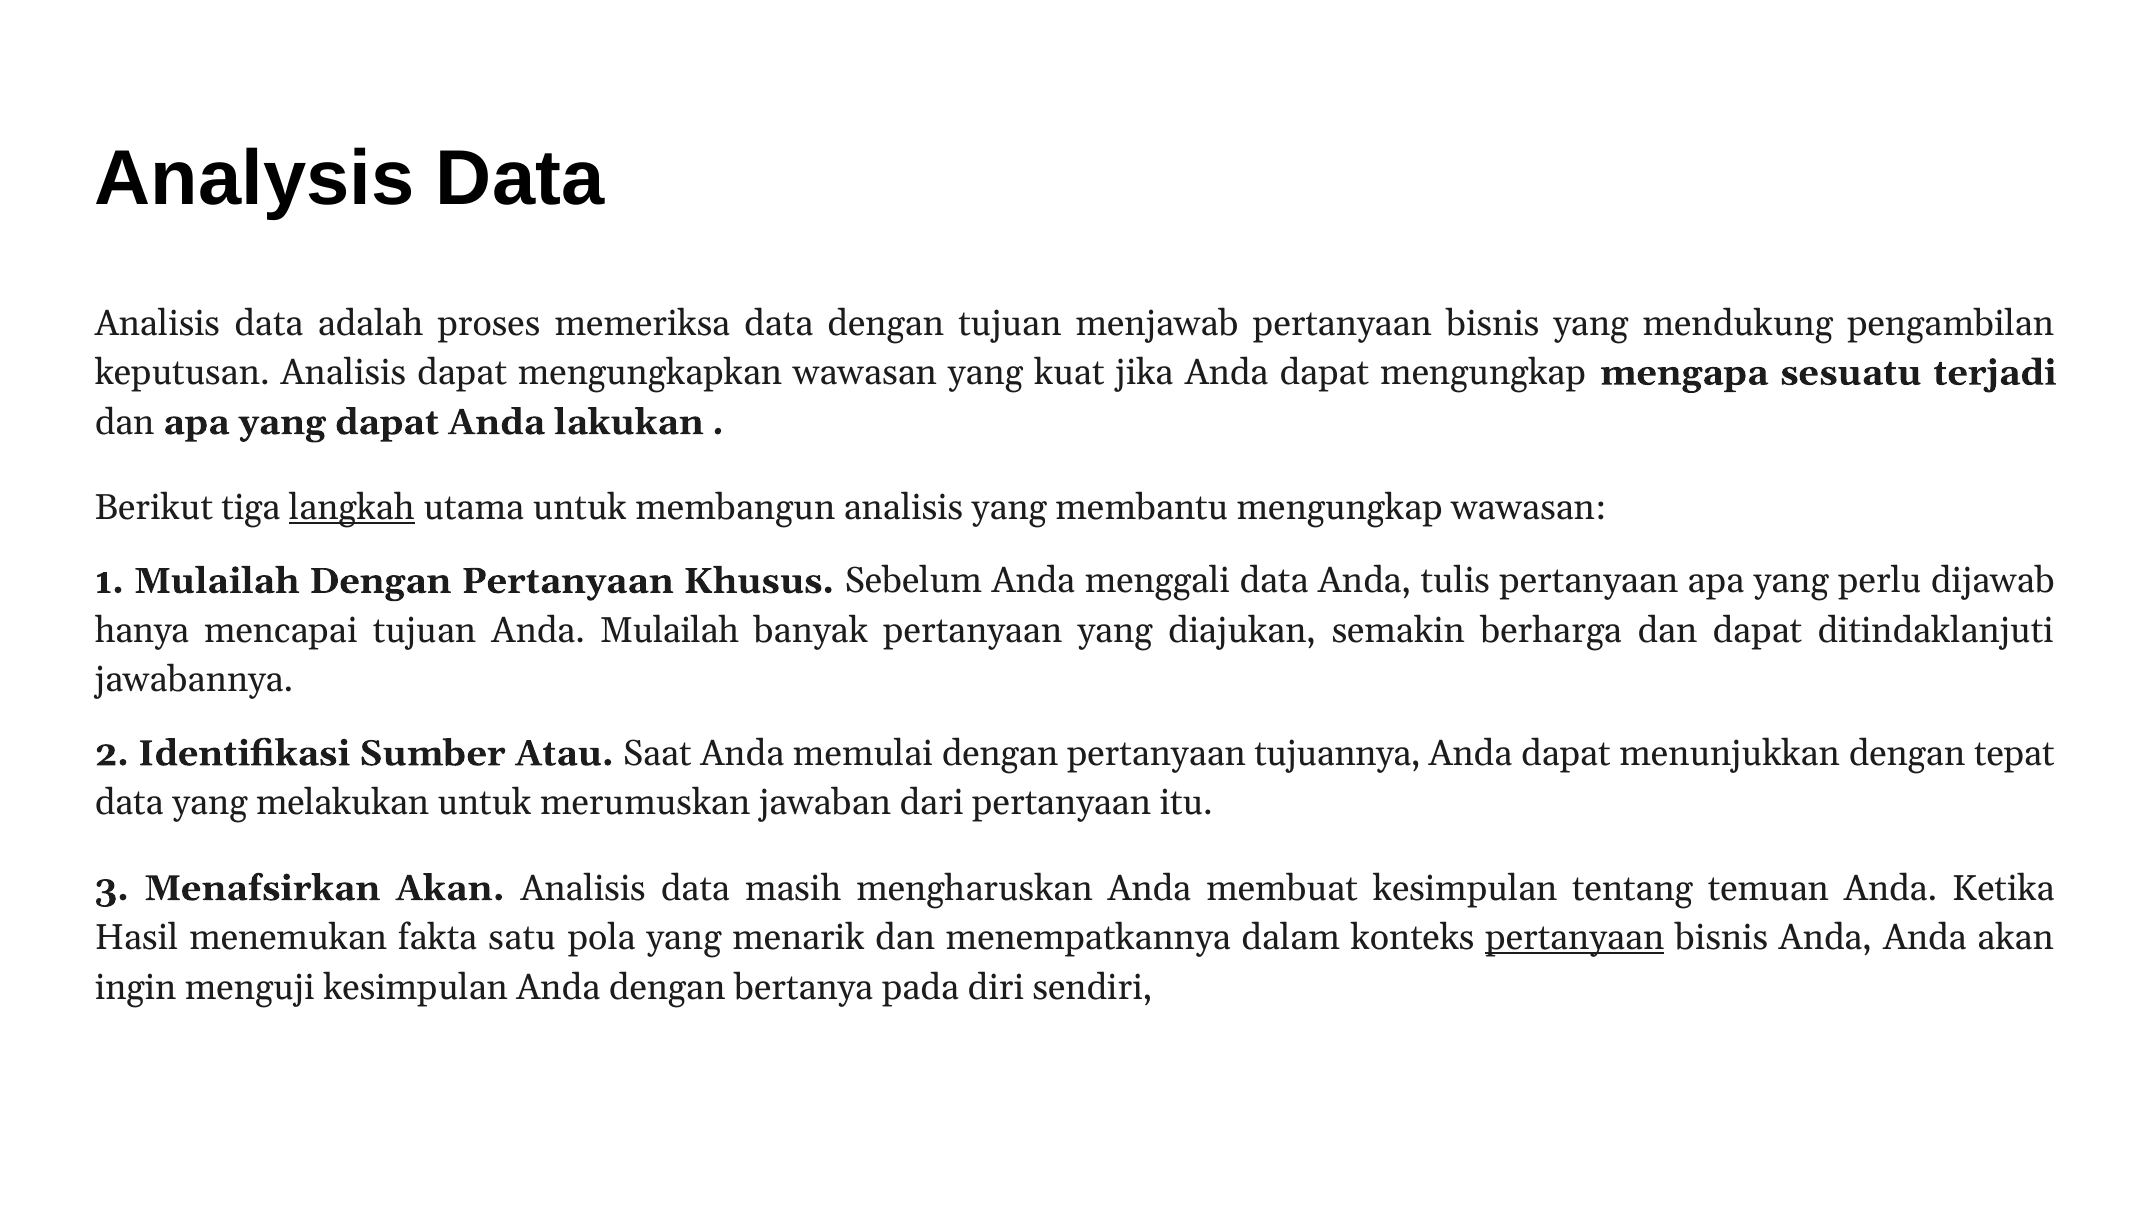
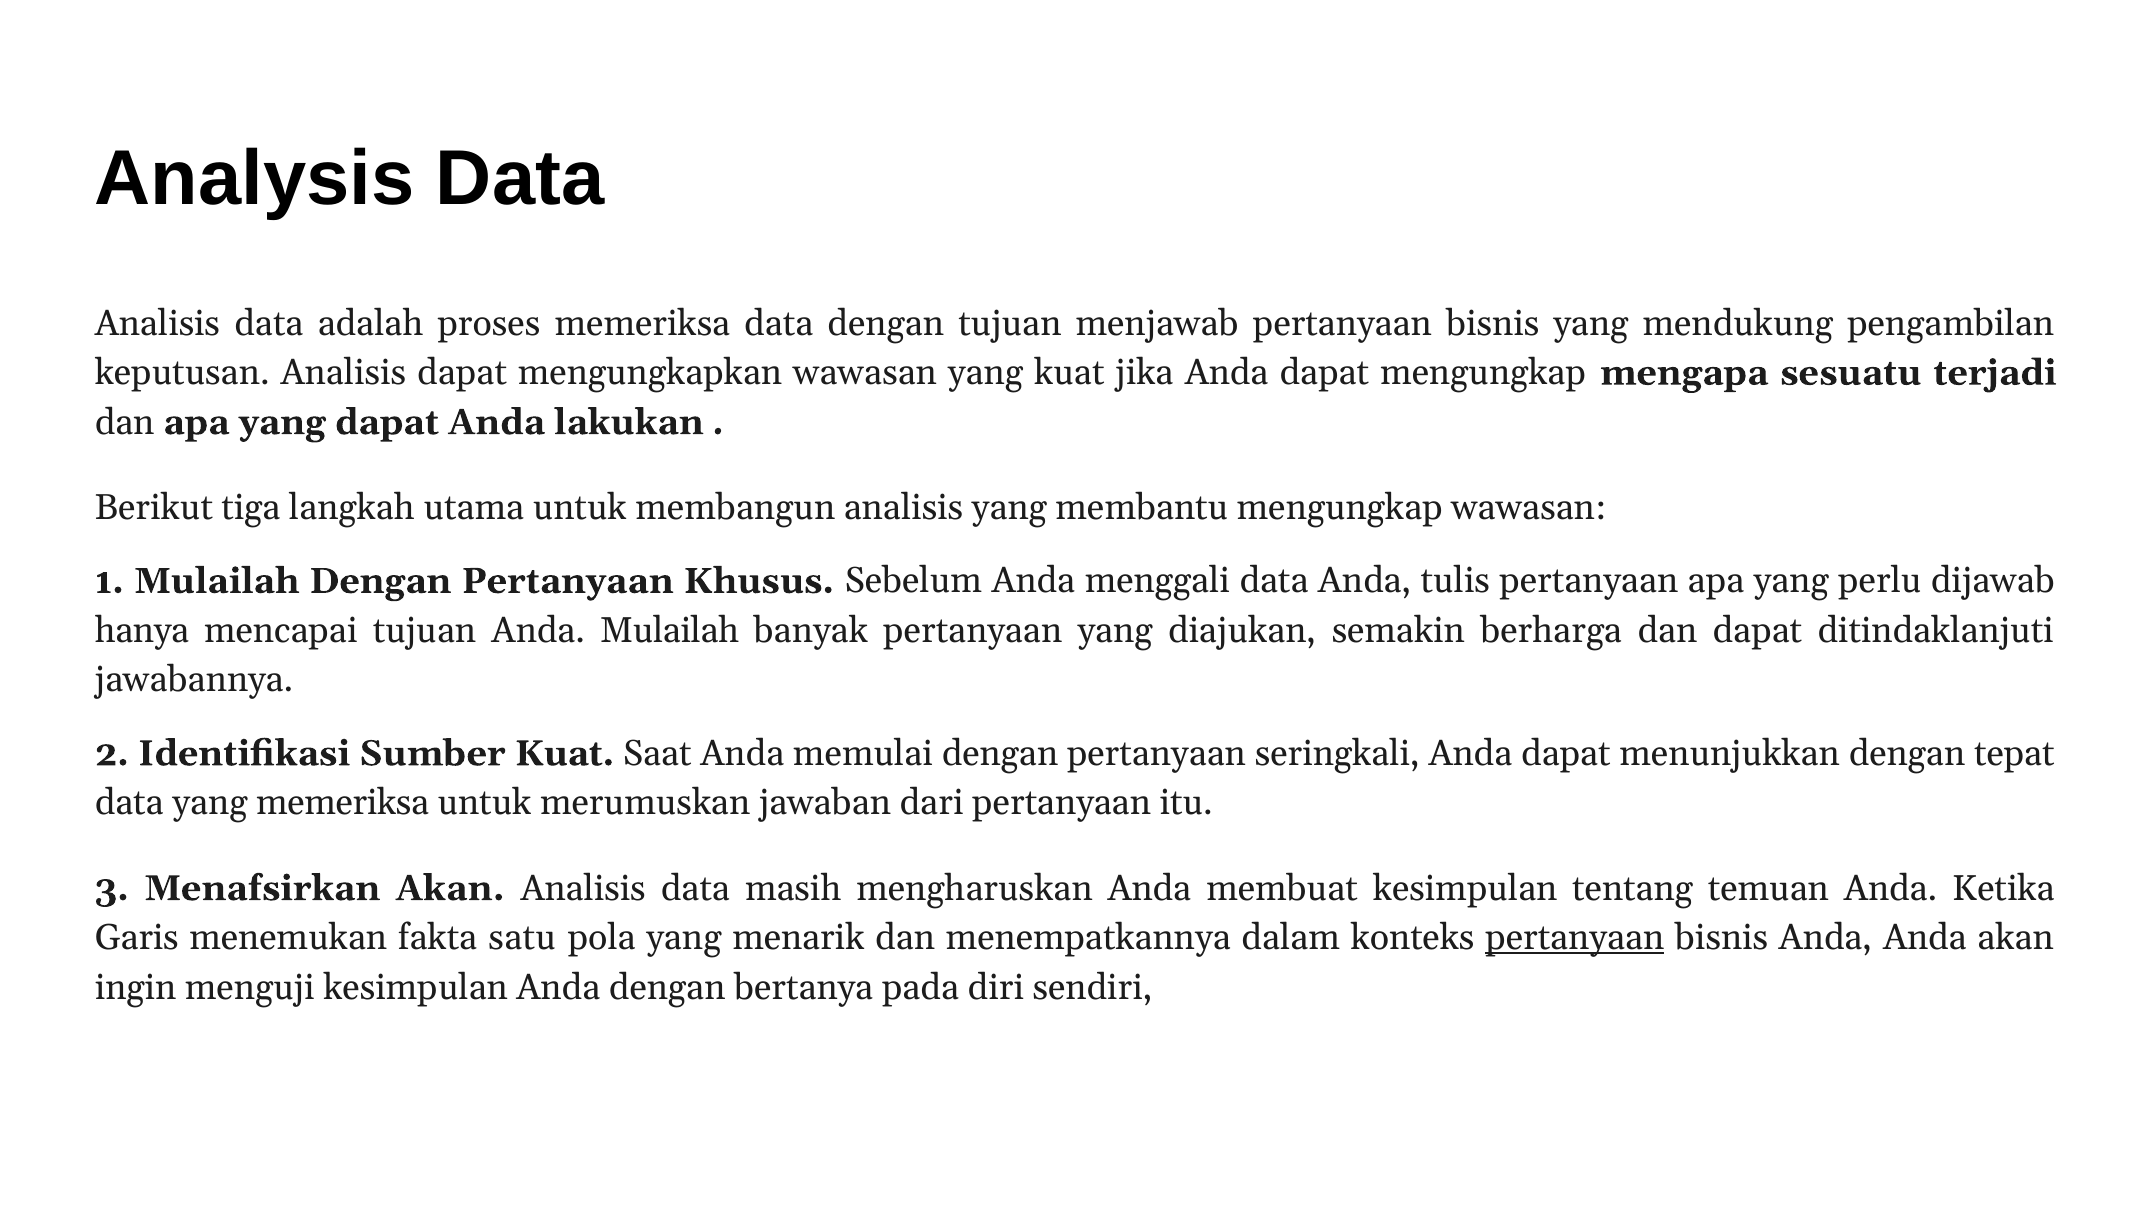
langkah underline: present -> none (352, 507)
Sumber Atau: Atau -> Kuat (565, 753)
tujuannya: tujuannya -> seringkali (1337, 753)
yang melakukan: melakukan -> memeriksa (343, 803)
Hasil: Hasil -> Garis (137, 937)
